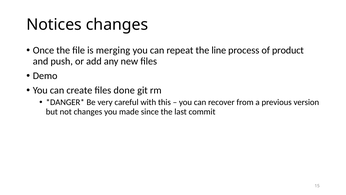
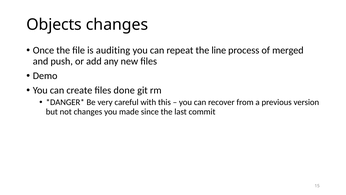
Notices: Notices -> Objects (54, 25)
merging: merging -> auditing (113, 50)
product: product -> merged (288, 50)
